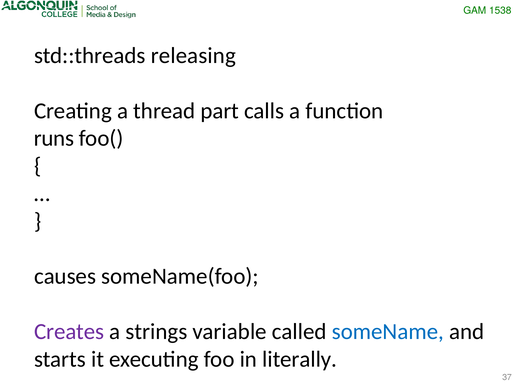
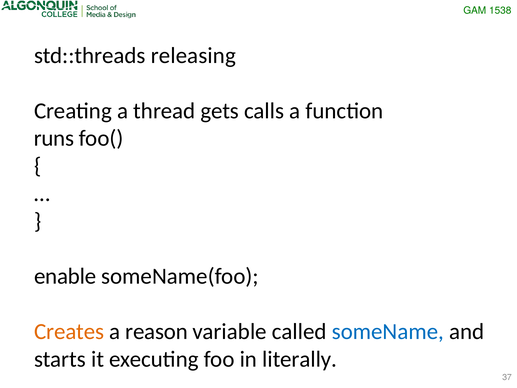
part: part -> gets (220, 111)
causes: causes -> enable (65, 276)
Creates colour: purple -> orange (69, 331)
strings: strings -> reason (157, 331)
